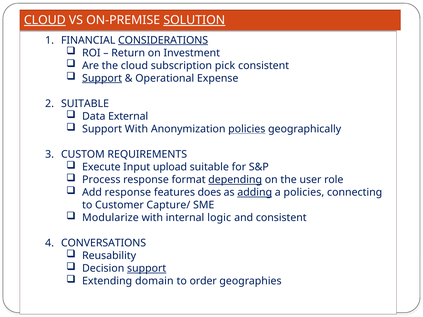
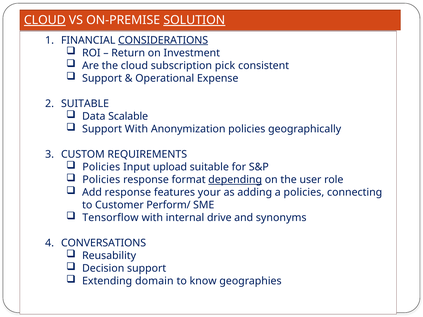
Support underline: present -> none (102, 78)
External: External -> Scalable (128, 116)
policies underline: present -> none (247, 129)
Execute: Execute -> Policies (101, 167)
Process: Process -> Policies (101, 180)
does: does -> your (209, 193)
adding underline: present -> none (255, 193)
Capture/: Capture/ -> Perform/ (168, 205)
Modularize: Modularize -> Tensorflow (110, 218)
logic: logic -> drive (219, 218)
and consistent: consistent -> synonyms (281, 218)
support underline: present -> none (147, 269)
order: order -> know (203, 281)
